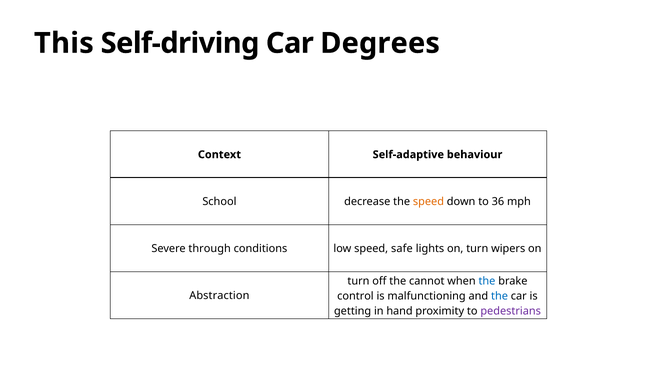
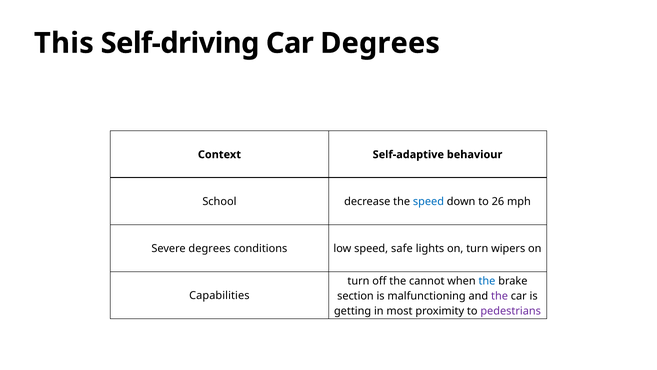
speed colour: orange -> blue (428, 201)
36: 36 -> 26 (498, 201)
Severe through: through -> degrees (210, 248)
Abstraction: Abstraction -> Capabilities (219, 295)
control: control -> section (355, 296)
the colour: blue -> purple (500, 296)
hand: hand -> most (399, 311)
